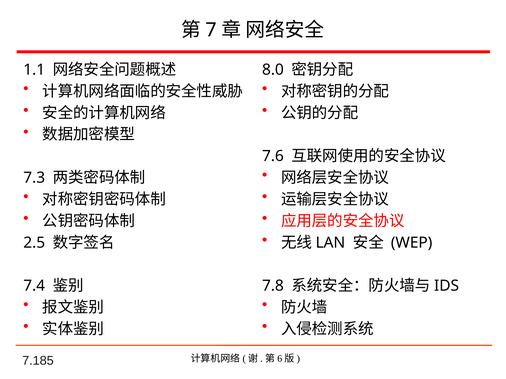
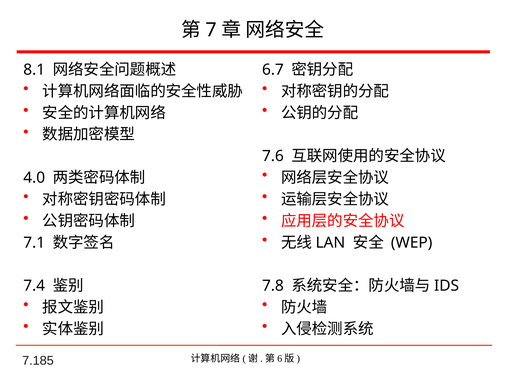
1.1: 1.1 -> 8.1 (34, 70)
8.0: 8.0 -> 6.7 (273, 70)
7.3: 7.3 -> 4.0 (34, 178)
2.5: 2.5 -> 7.1 (34, 243)
